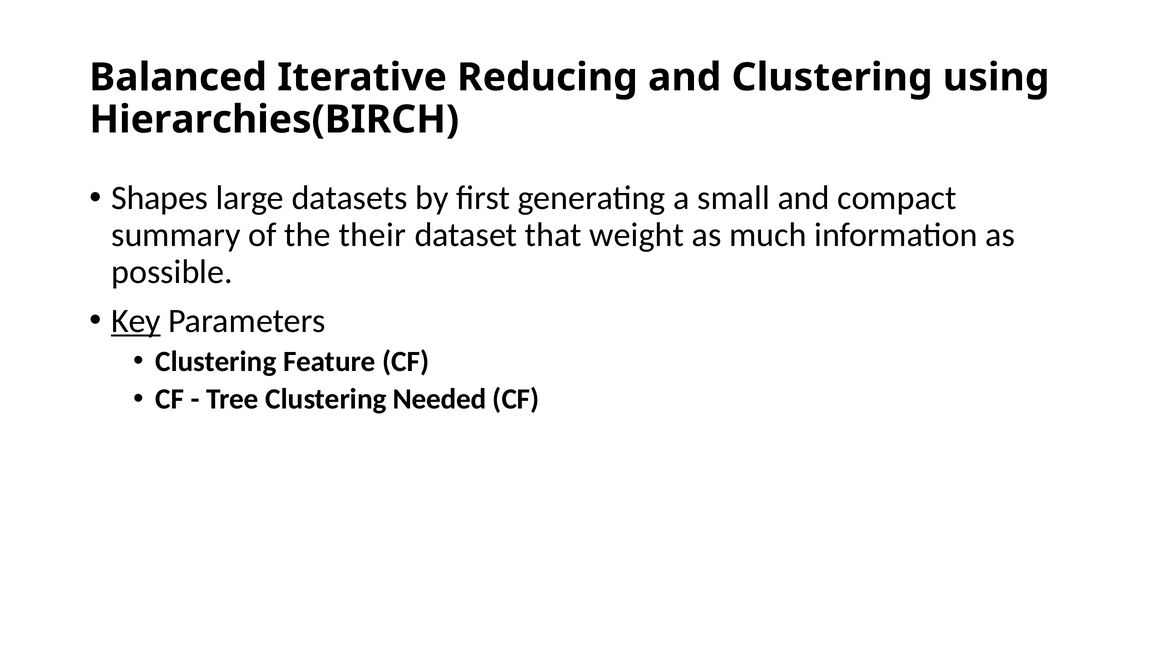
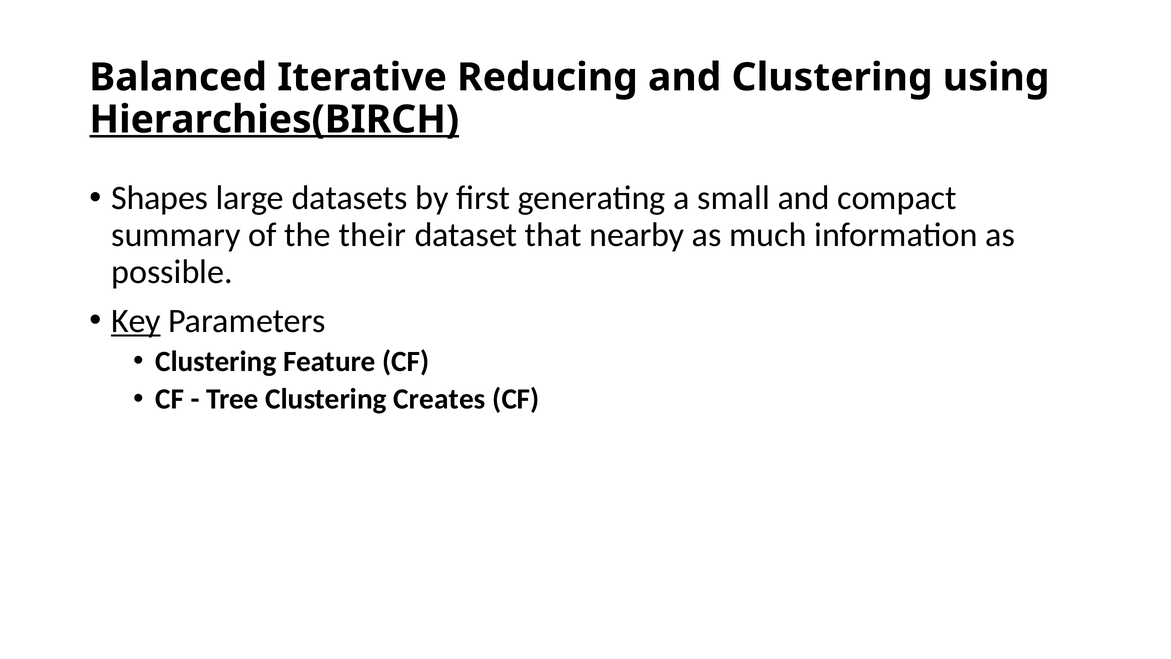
Hierarchies(BIRCH underline: none -> present (274, 120)
weight: weight -> nearby (637, 235)
Needed: Needed -> Creates (439, 399)
